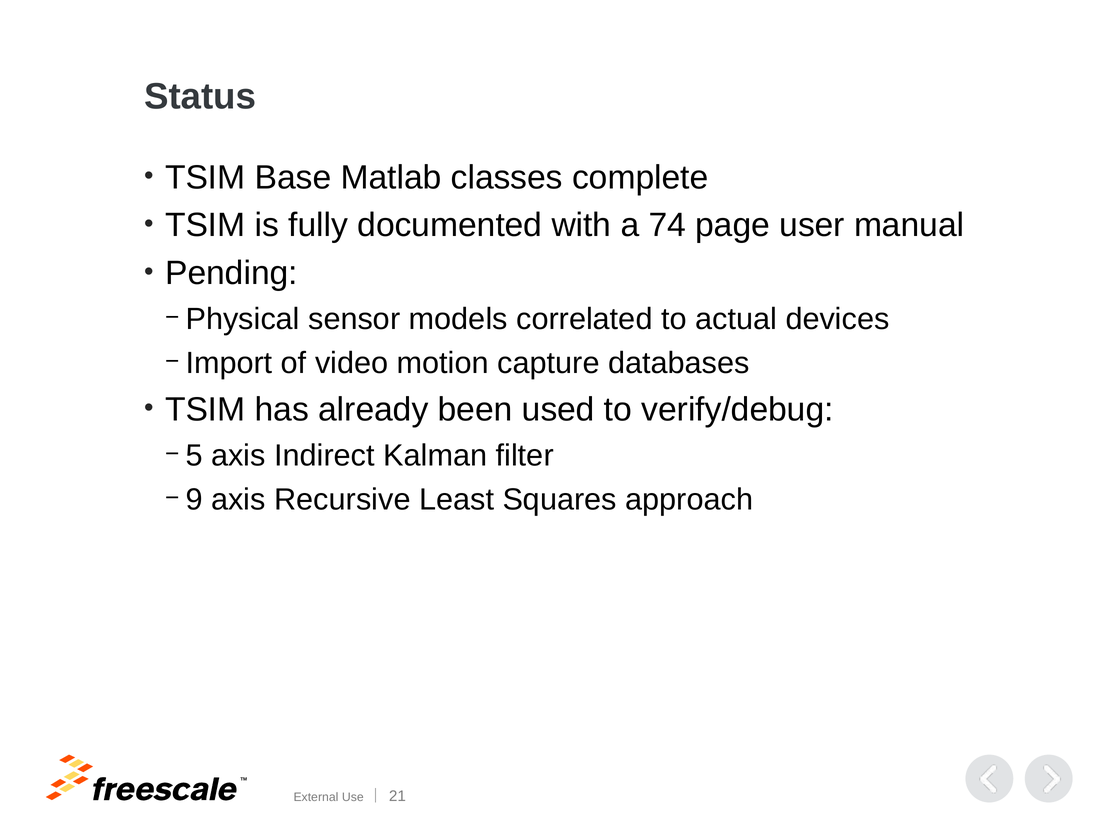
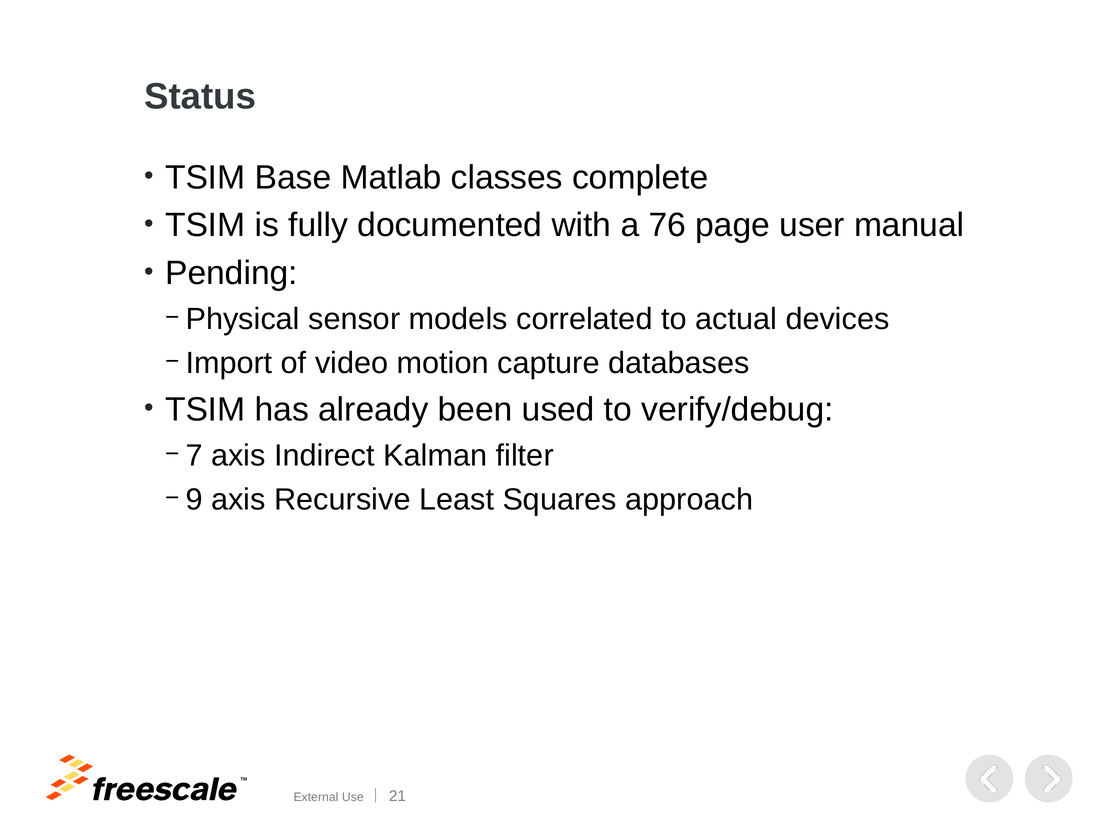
74: 74 -> 76 (667, 225)
5: 5 -> 7 (194, 456)
